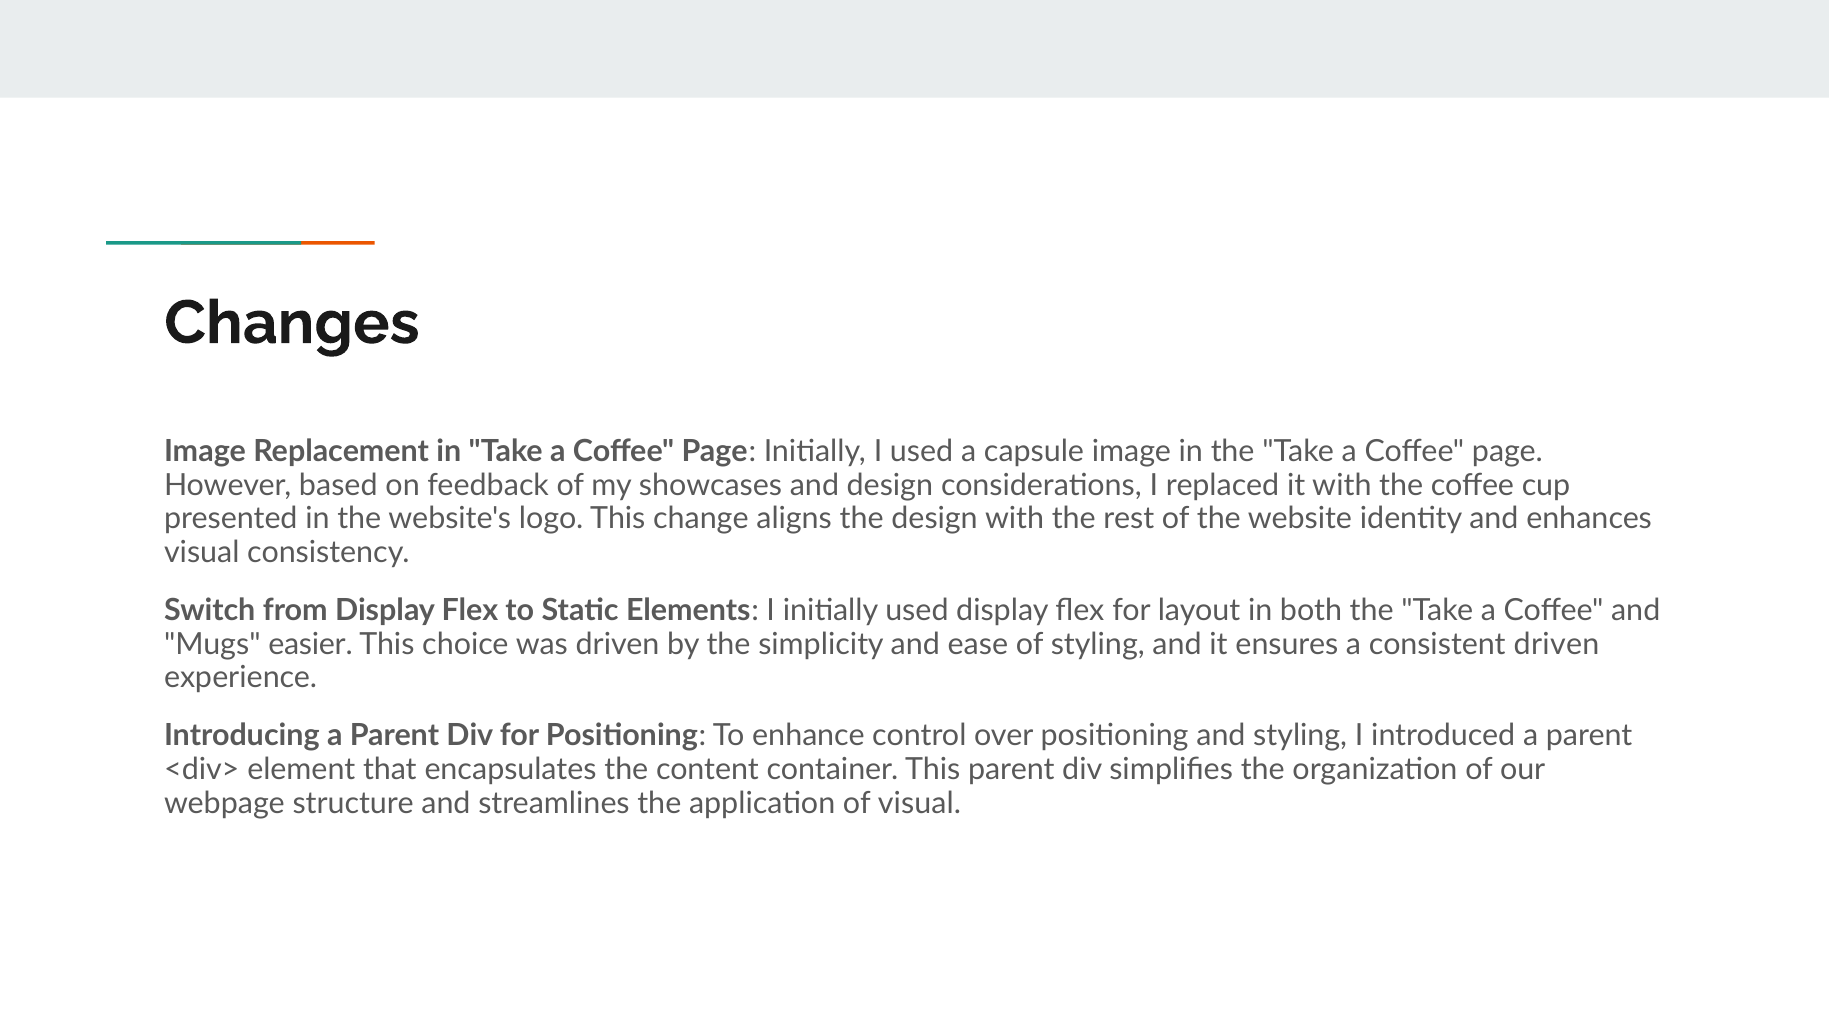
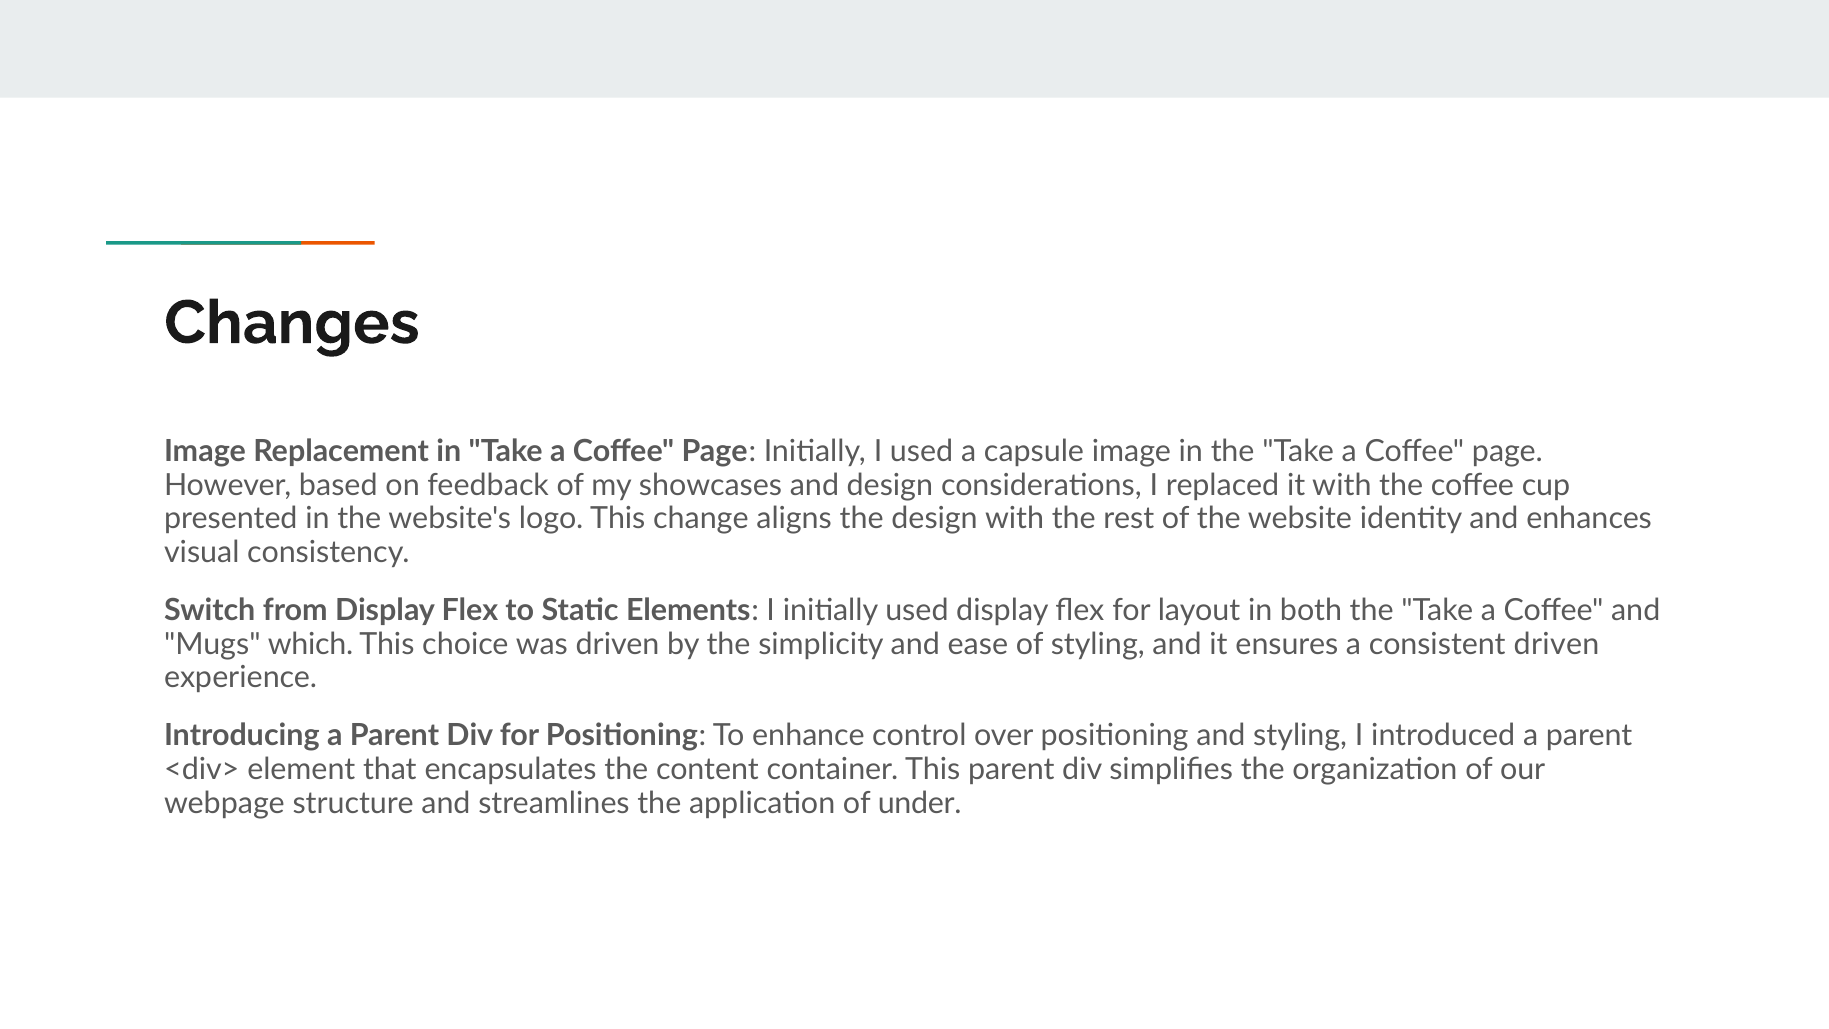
easier: easier -> which (311, 644)
of visual: visual -> under (920, 803)
